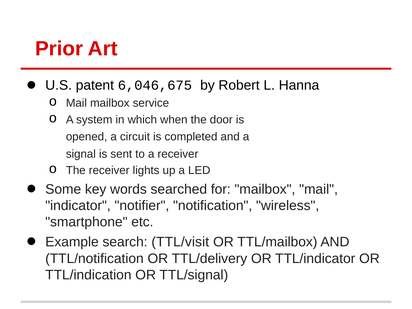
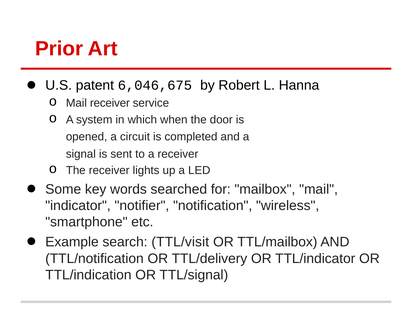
Mail mailbox: mailbox -> receiver (110, 103)
